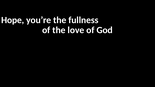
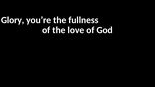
Hope: Hope -> Glory (13, 20)
